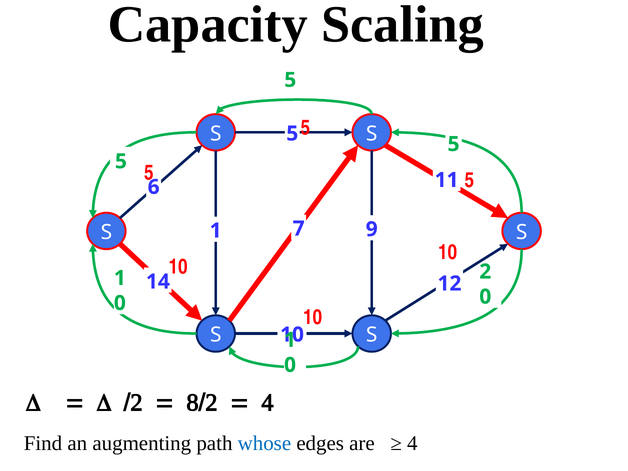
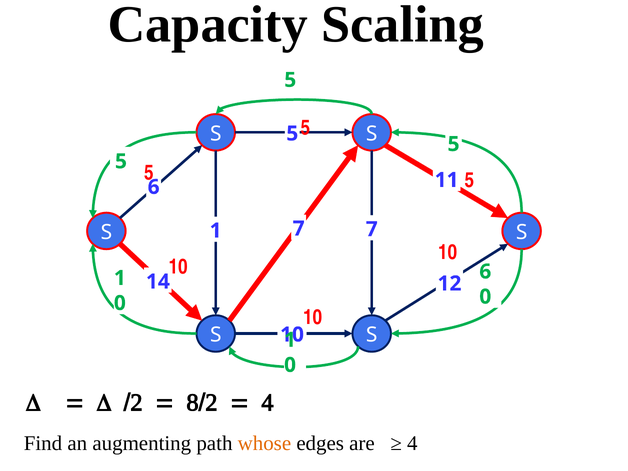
1 9: 9 -> 7 (372, 229)
2: 2 -> 6 (485, 272)
whose colour: blue -> orange (264, 443)
